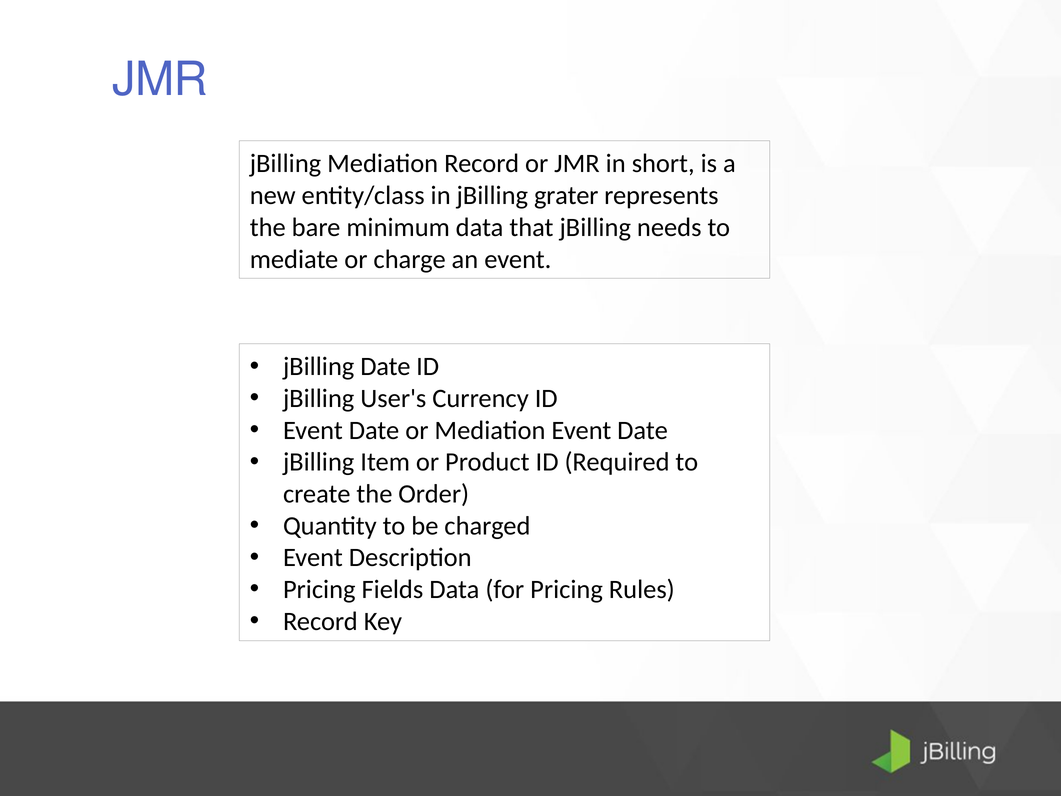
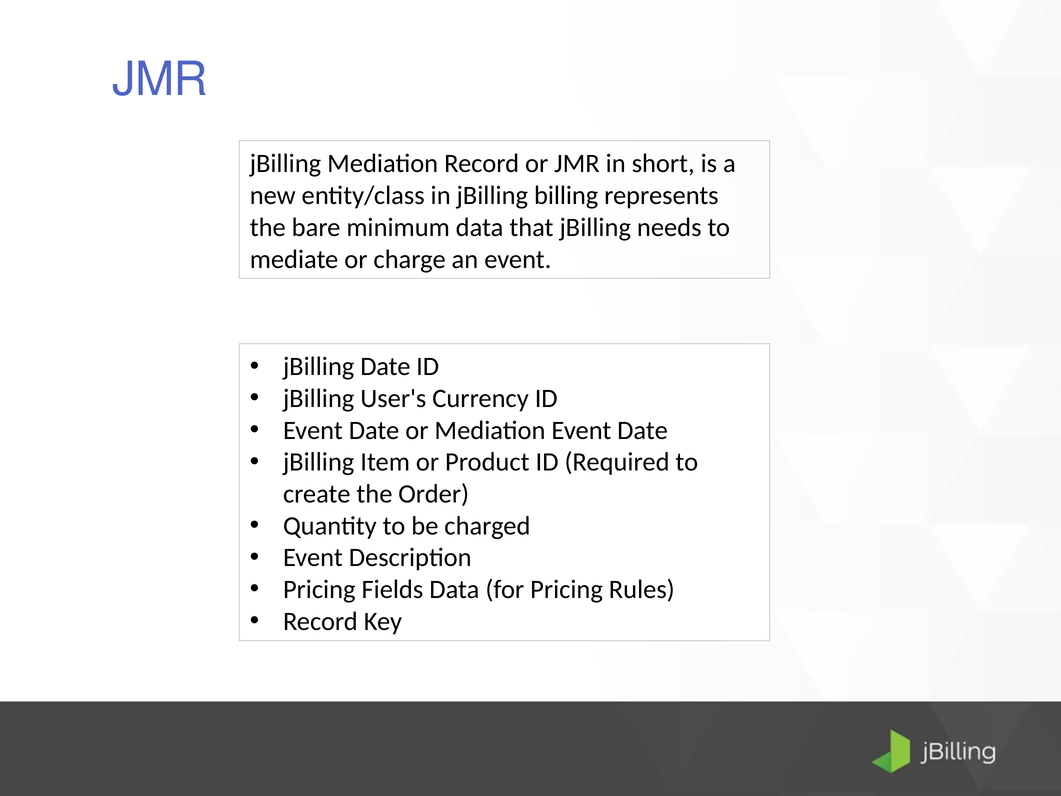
grater: grater -> billing (566, 196)
